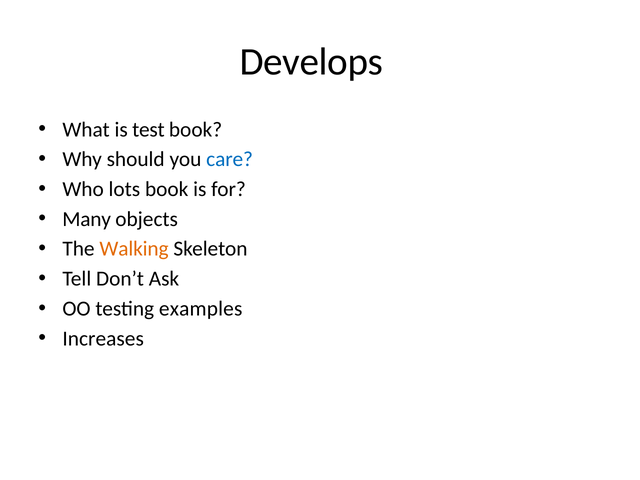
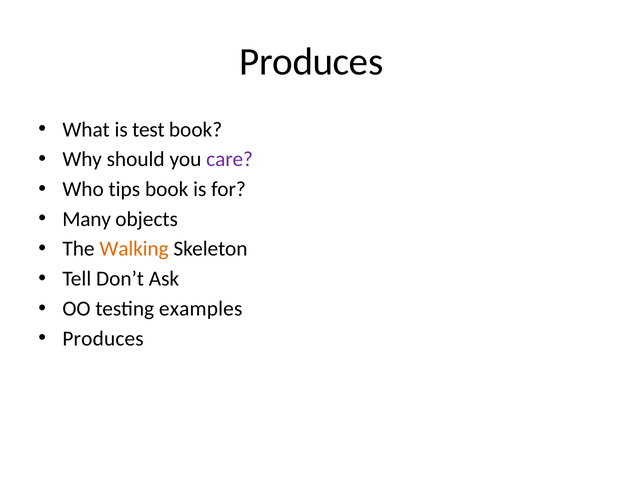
Develops: Develops -> Produces (311, 62)
care colour: blue -> purple (230, 159)
lots: lots -> tips (124, 189)
Increases: Increases -> Produces (103, 339)
